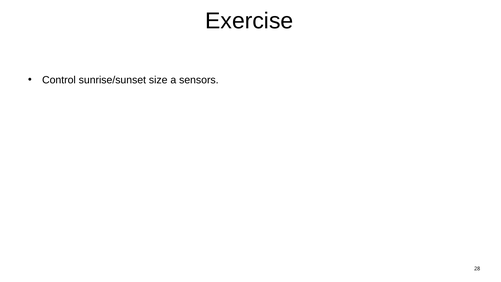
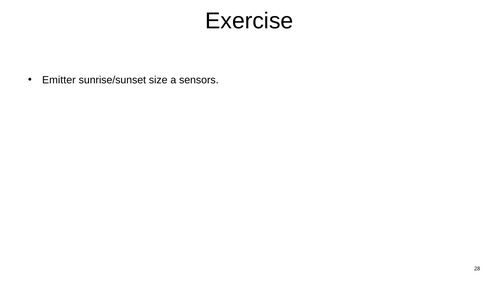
Control: Control -> Emitter (59, 80)
